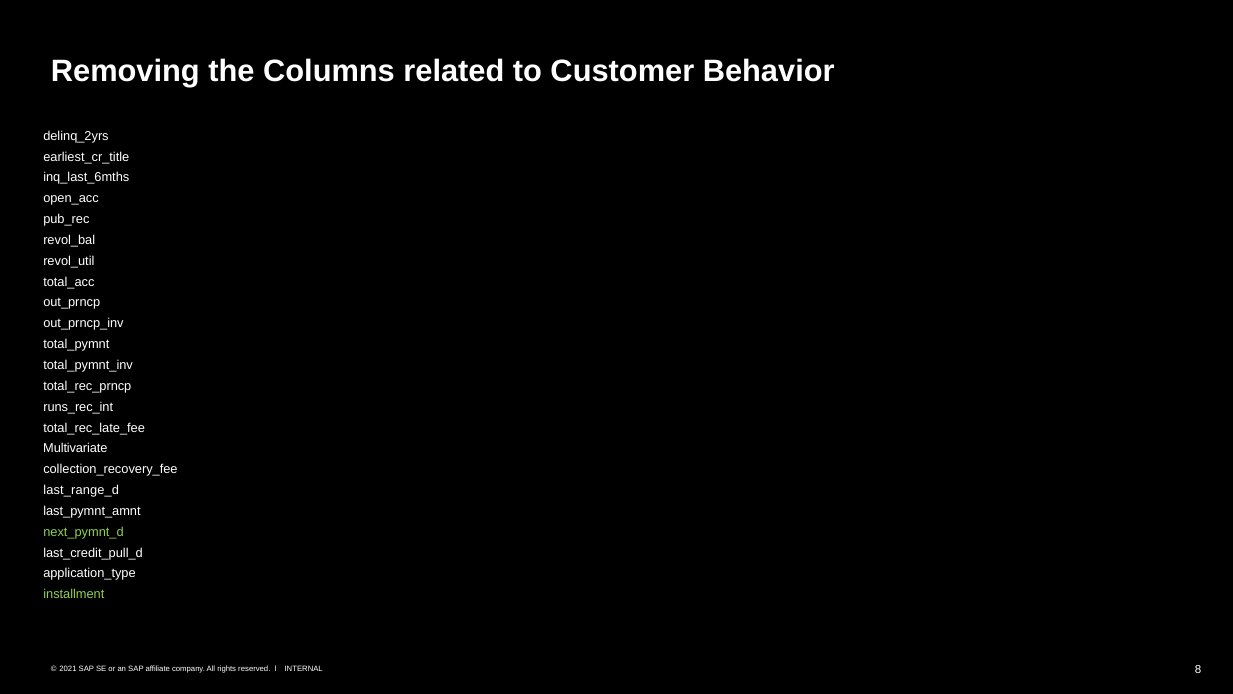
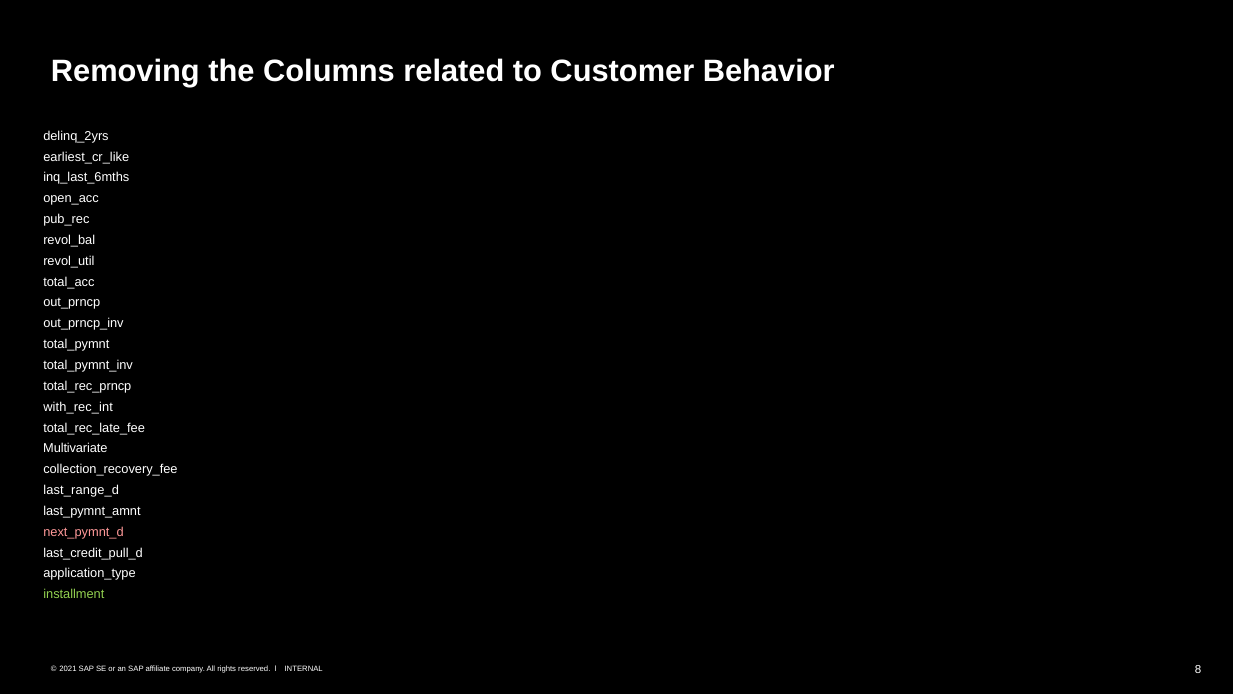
earliest_cr_title: earliest_cr_title -> earliest_cr_like (86, 157)
runs_rec_int: runs_rec_int -> with_rec_int (78, 407)
next_pymnt_d colour: light green -> pink (84, 532)
